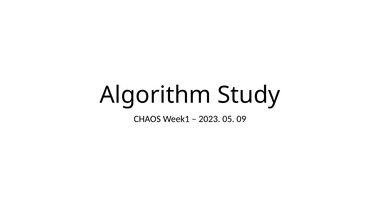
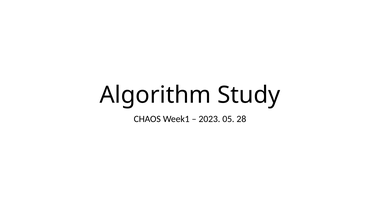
09: 09 -> 28 (241, 119)
